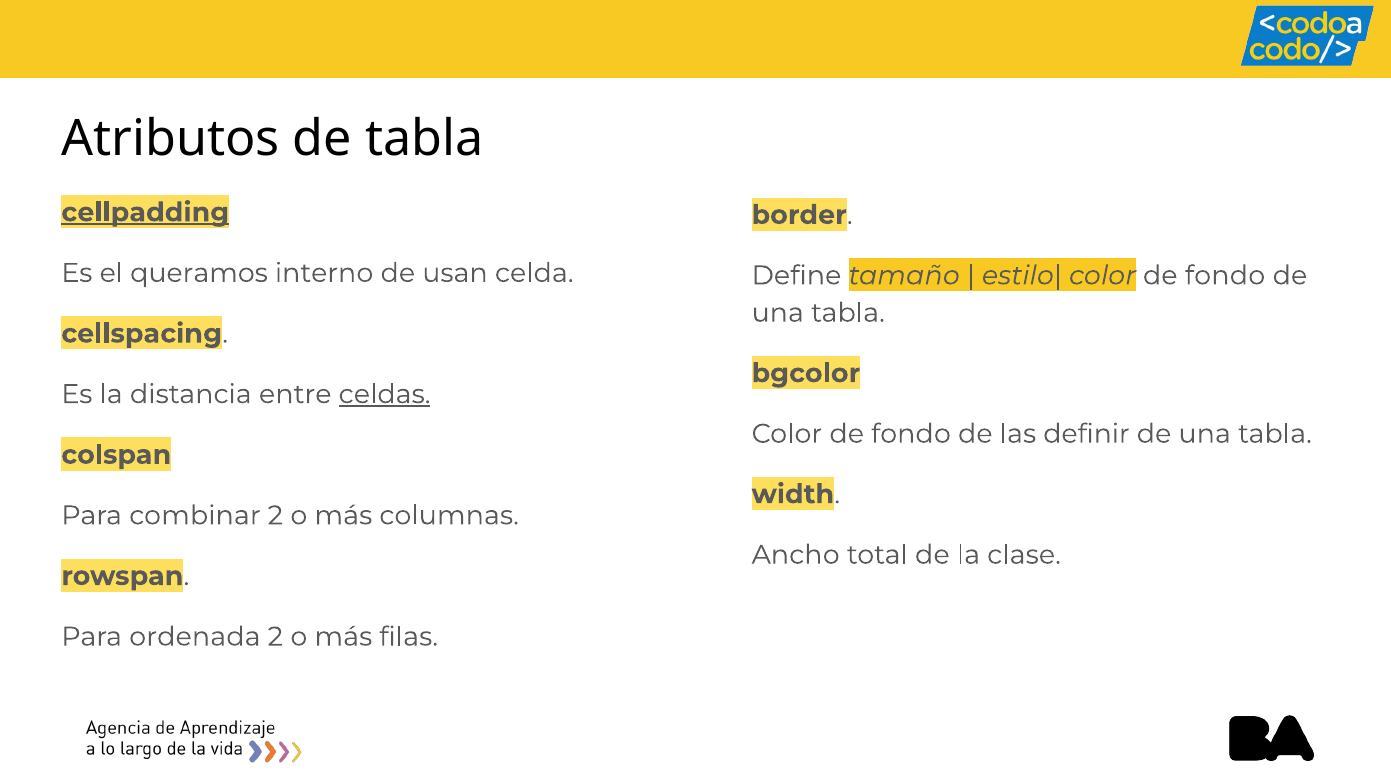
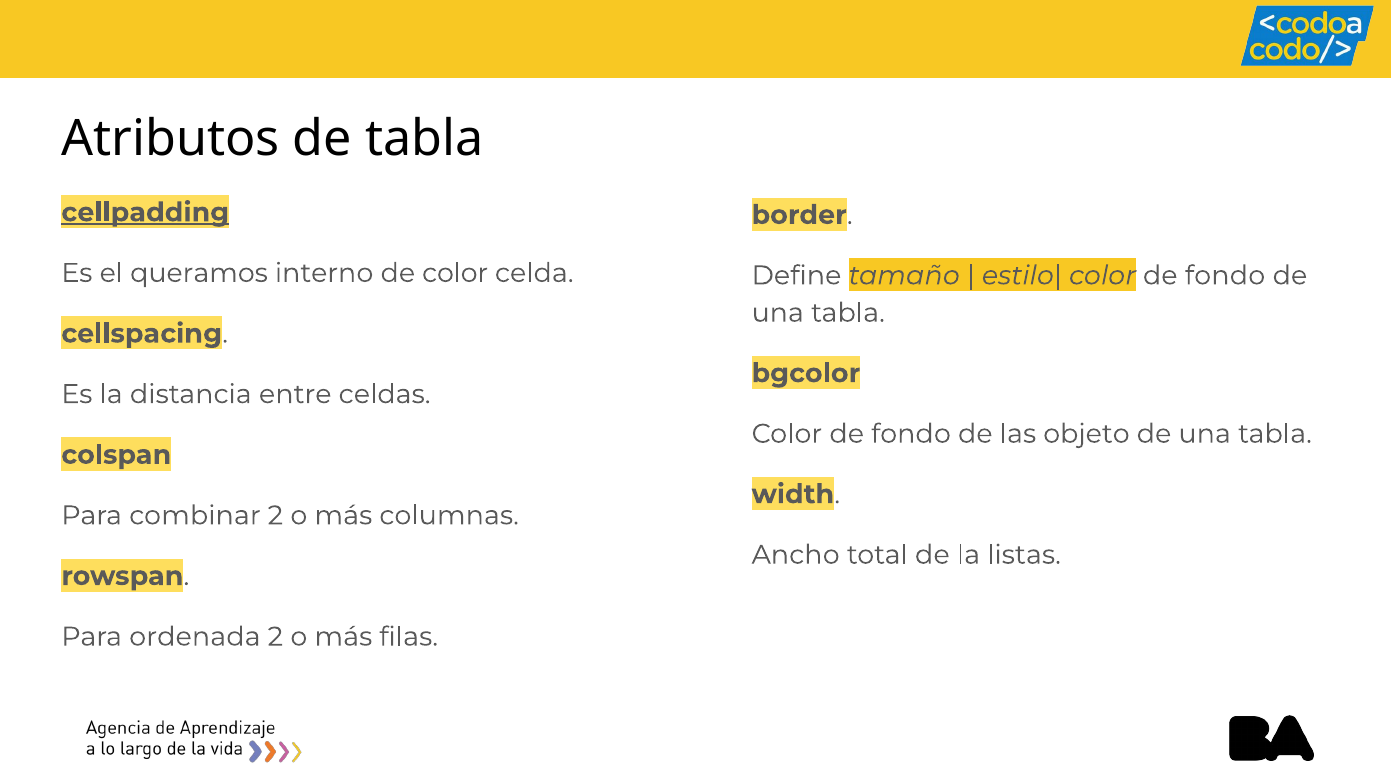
de usan: usan -> color (455, 273)
celdas underline: present -> none (385, 394)
definir: definir -> objeto (1086, 434)
clase: clase -> listas (1024, 554)
